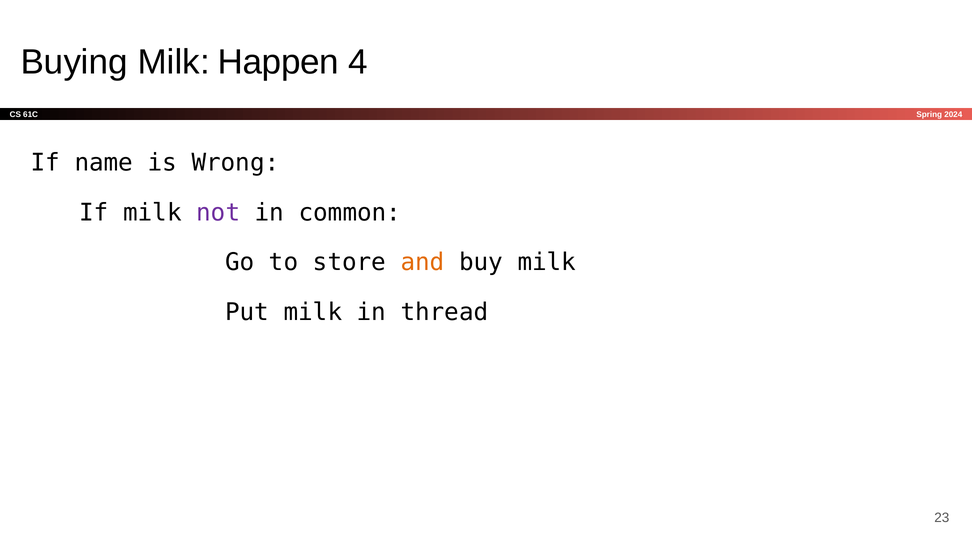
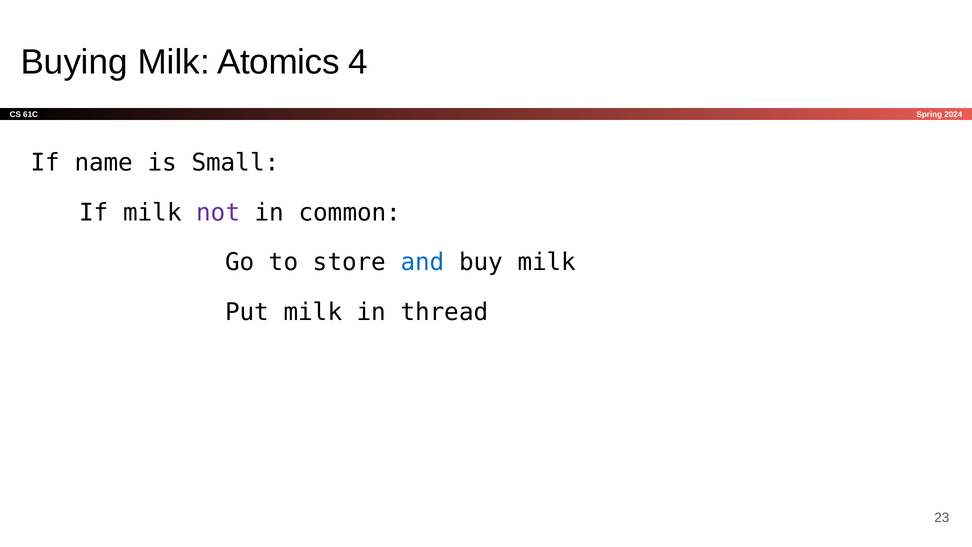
Happen: Happen -> Atomics (278, 62)
Wrong: Wrong -> Small (235, 163)
and colour: orange -> blue (423, 262)
